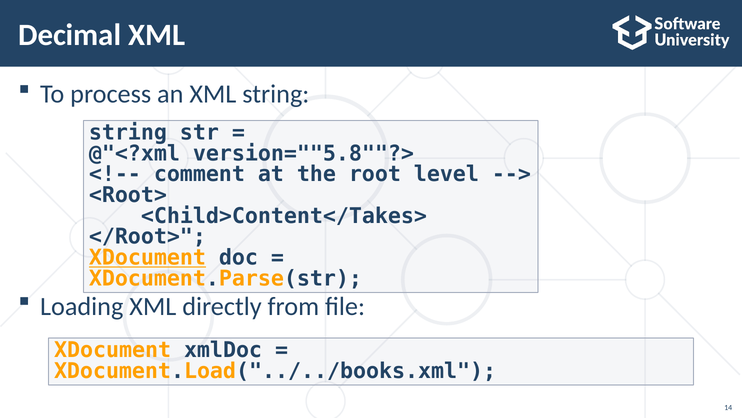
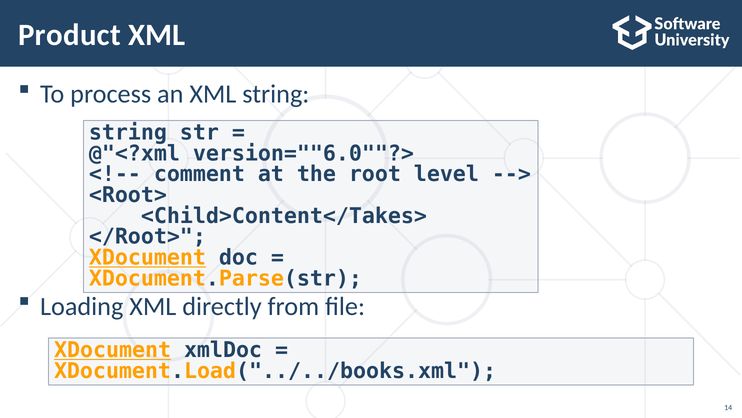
Decimal: Decimal -> Product (69, 35)
version=""5.8""?>: version=""5.8""?> -> version=""6.0""?> (303, 153)
XDocument underline: none -> present (113, 350)
